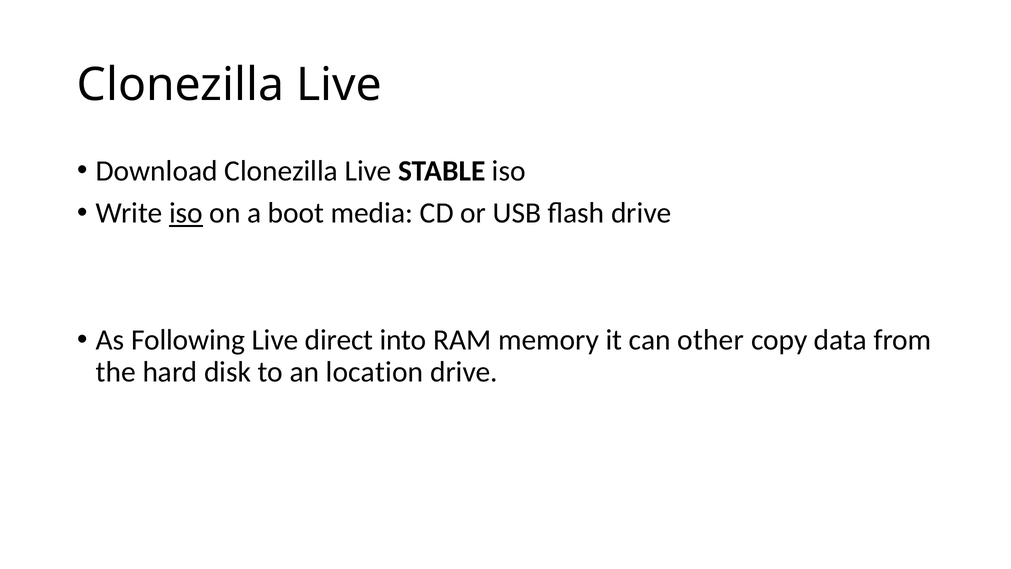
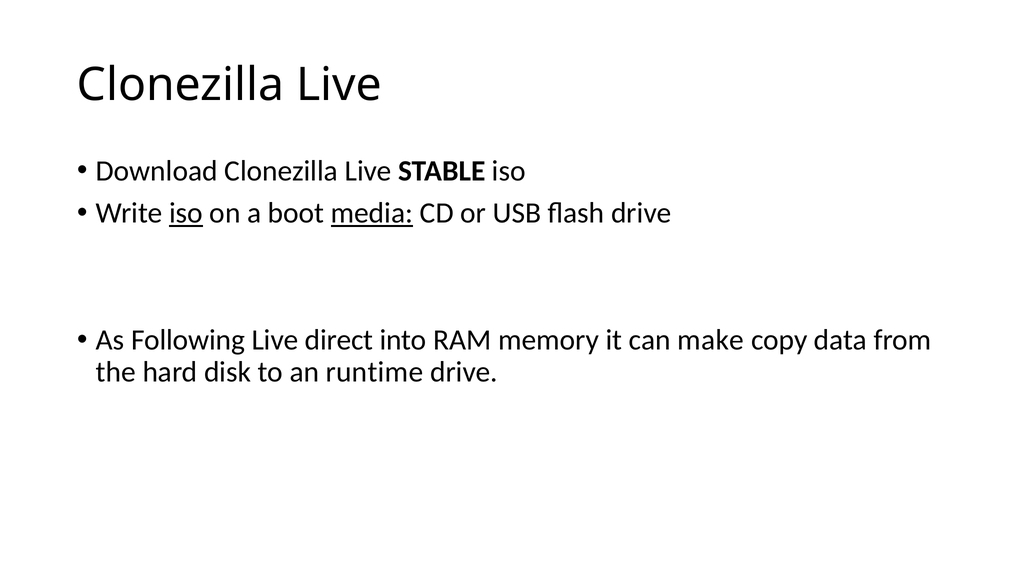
media underline: none -> present (372, 213)
other: other -> make (711, 340)
location: location -> runtime (374, 372)
